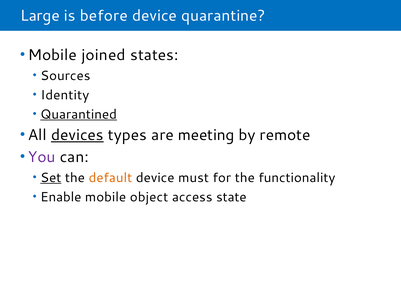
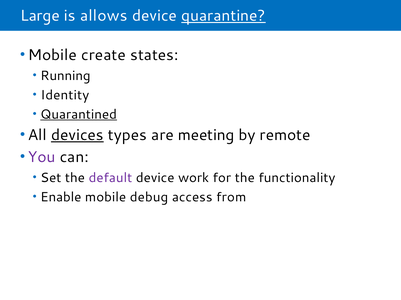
before: before -> allows (104, 16)
quarantine underline: none -> present (223, 16)
joined: joined -> create (104, 55)
Sources: Sources -> Running (65, 76)
Set underline: present -> none (51, 178)
default colour: orange -> purple (110, 178)
must: must -> work (194, 178)
object: object -> debug (149, 197)
state: state -> from (231, 197)
